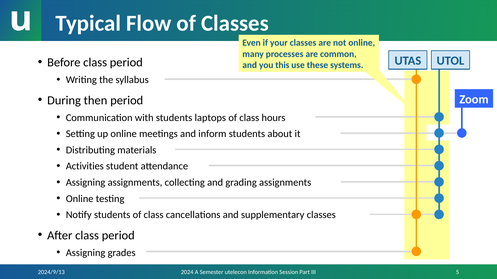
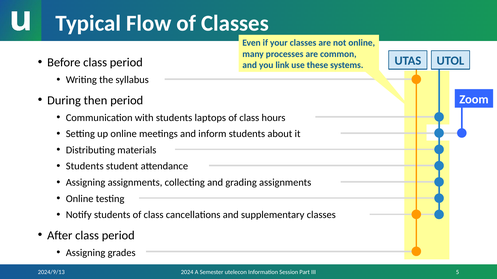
this: this -> link (282, 65)
Activities: Activities -> Students (85, 167)
